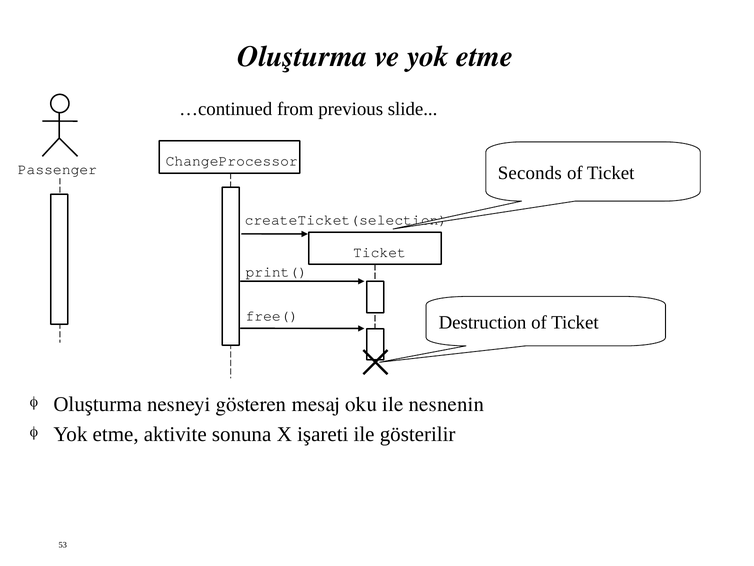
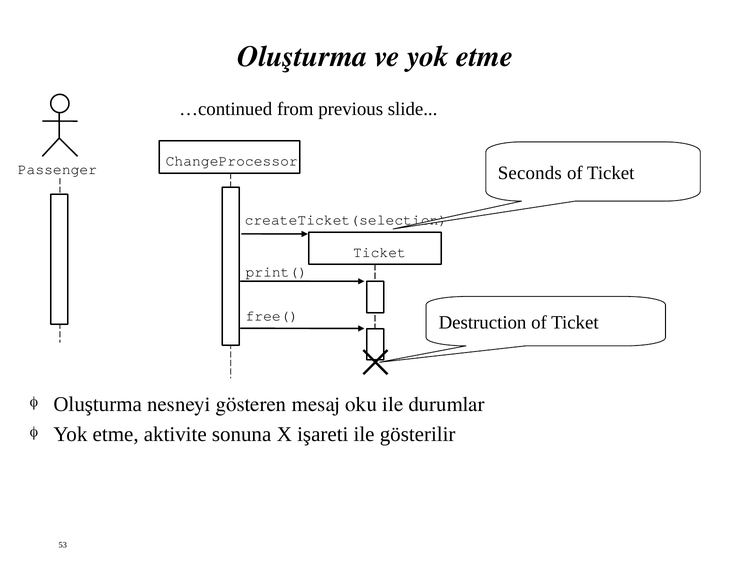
nesnenin: nesnenin -> durumlar (447, 404)
